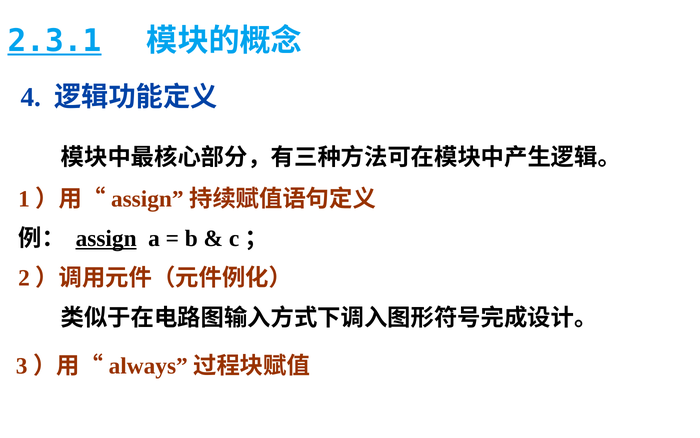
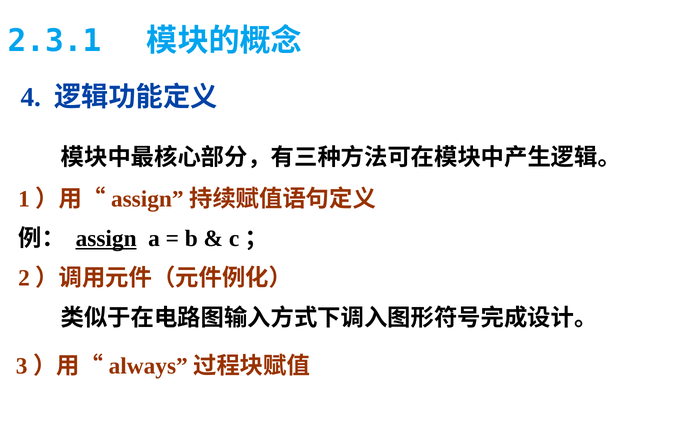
2.3.1 underline: present -> none (55, 41)
